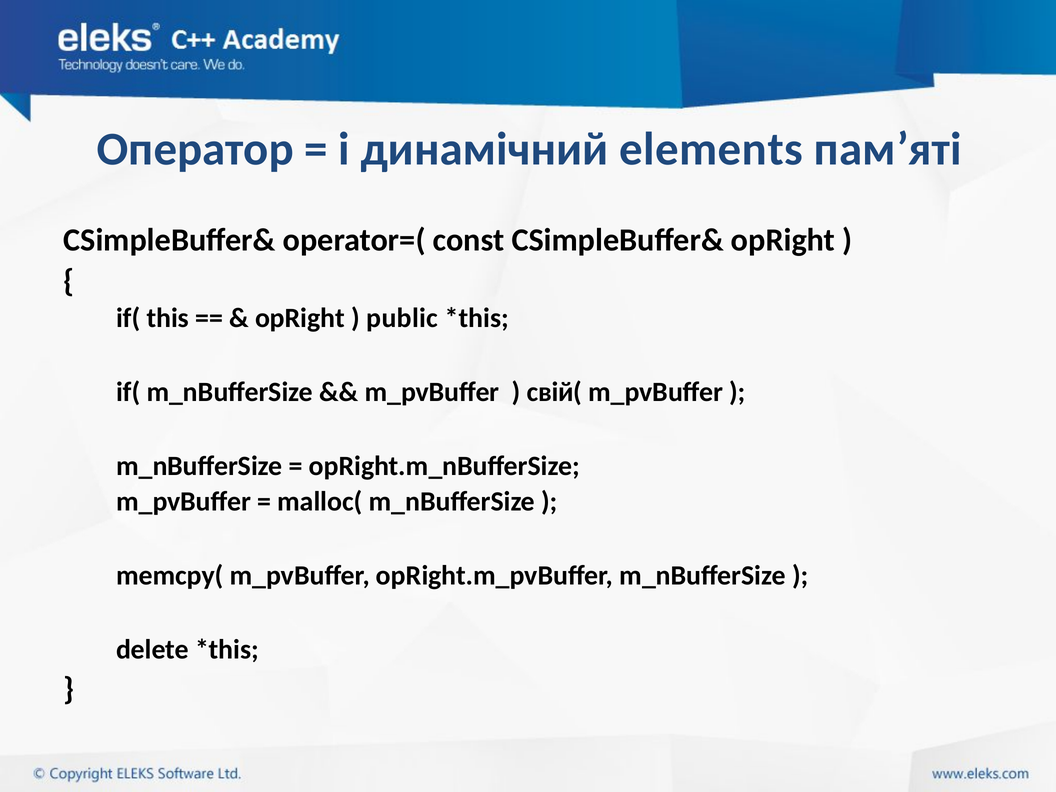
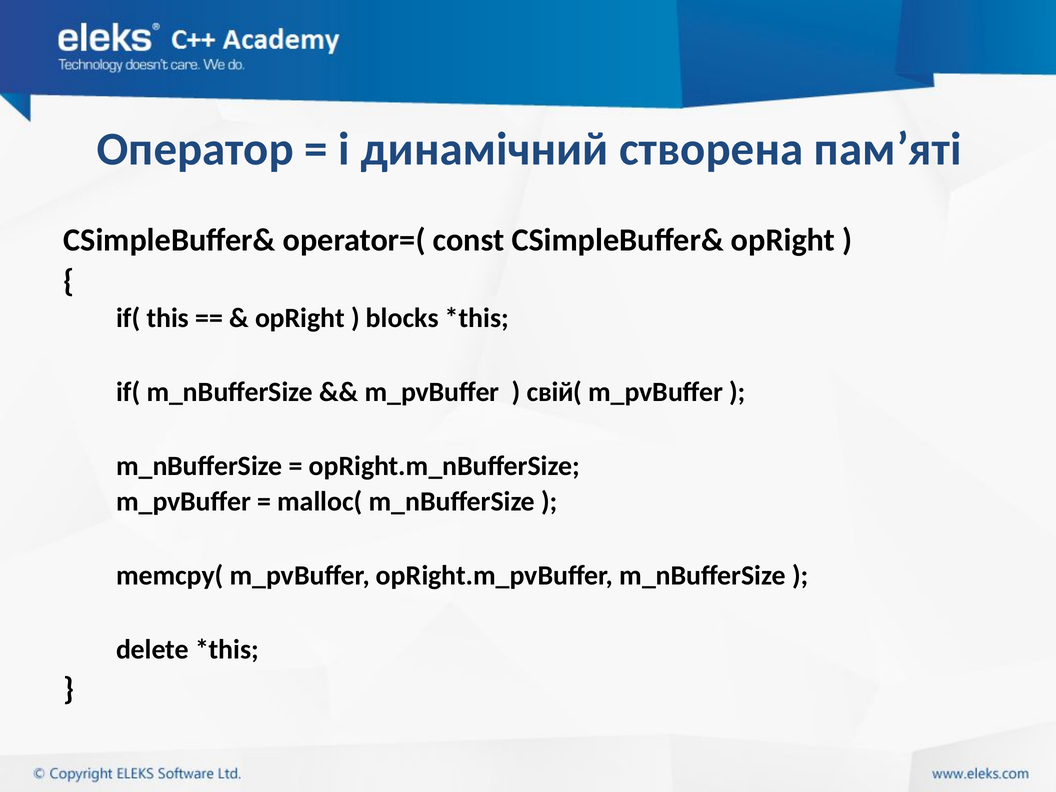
elements: elements -> створена (711, 149)
public: public -> blocks (402, 318)
